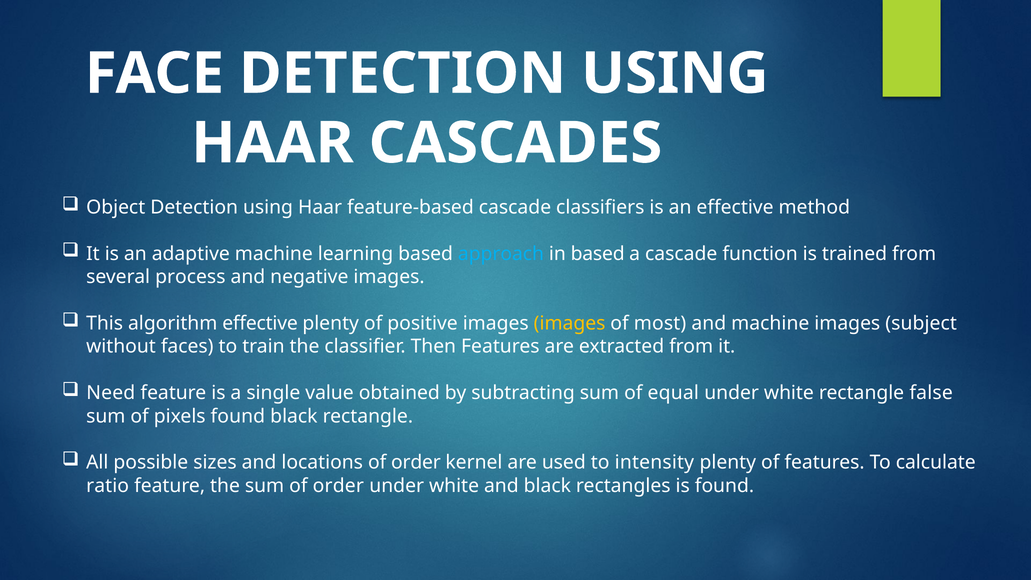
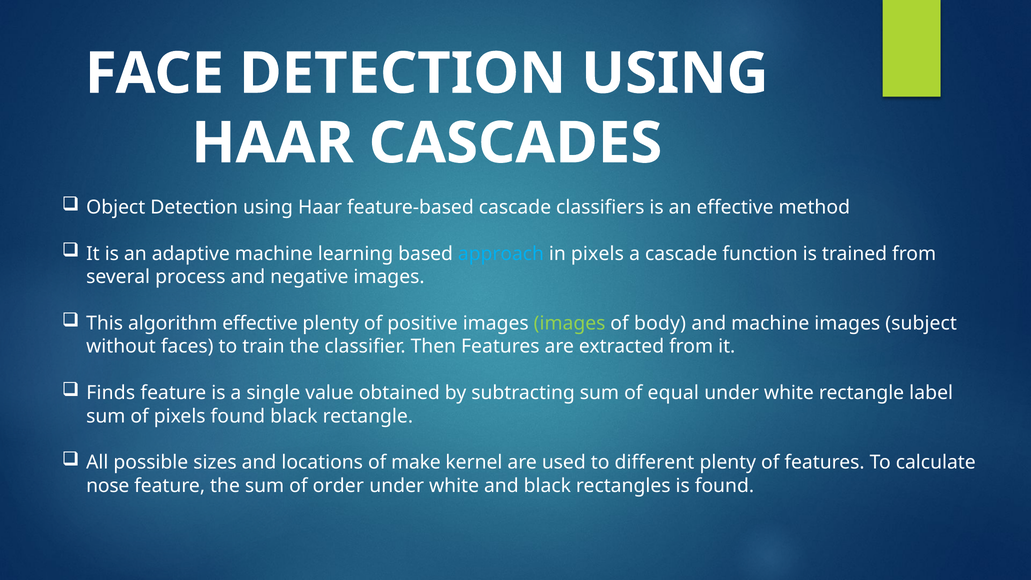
in based: based -> pixels (597, 254)
images colour: yellow -> light green (570, 323)
most: most -> body (660, 323)
Need: Need -> Finds (111, 393)
false: false -> label (931, 393)
locations of order: order -> make (416, 462)
intensity: intensity -> different (654, 462)
ratio: ratio -> nose (108, 486)
